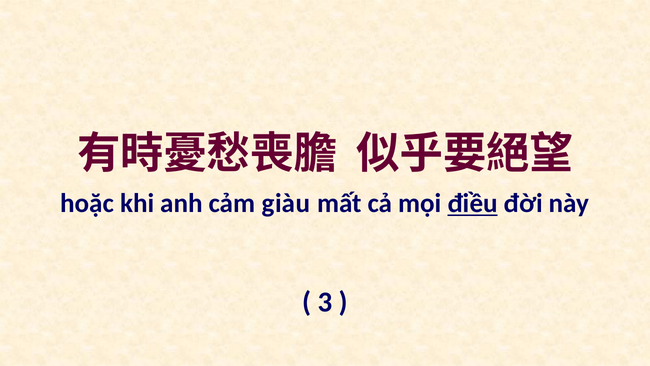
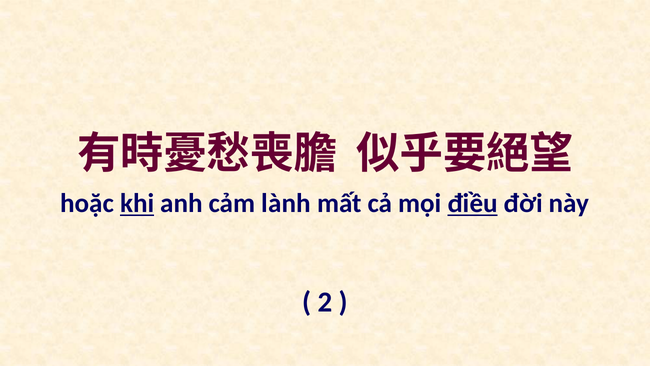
khi underline: none -> present (137, 203)
giàu: giàu -> lành (286, 203)
3: 3 -> 2 (325, 302)
